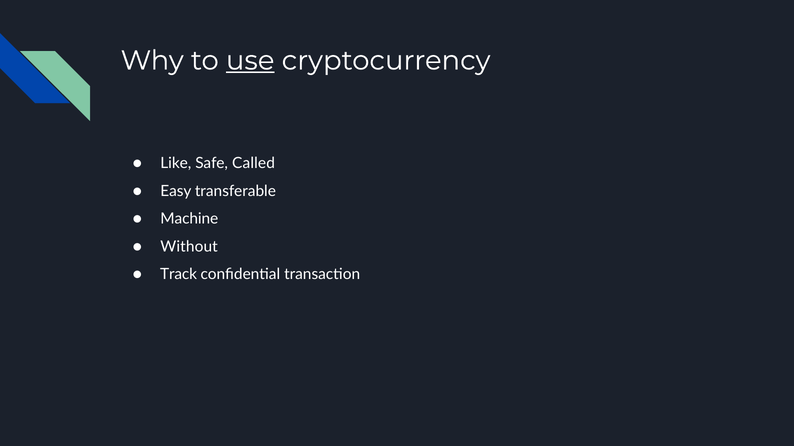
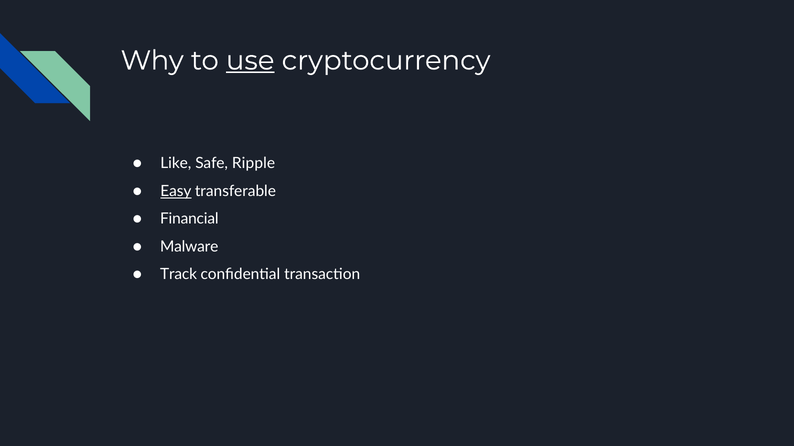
Called: Called -> Ripple (254, 164)
Easy underline: none -> present (176, 191)
Machine: Machine -> Financial (189, 219)
Without: Without -> Malware (189, 247)
